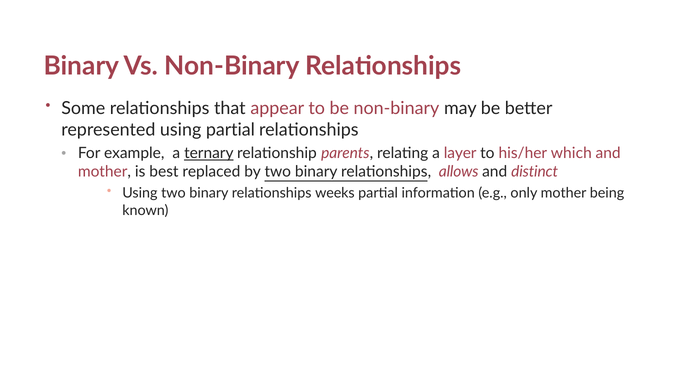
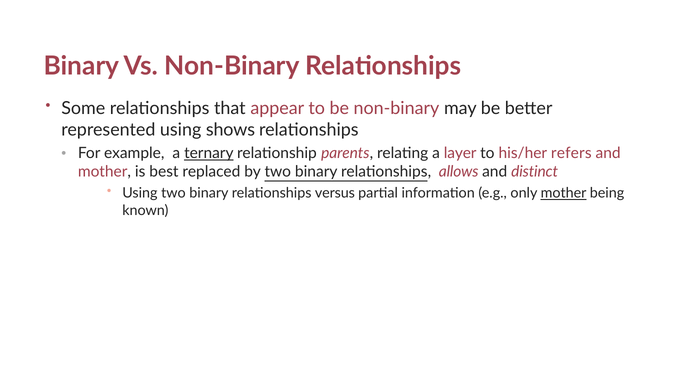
using partial: partial -> shows (230, 130)
which: which -> refers (571, 153)
weeks: weeks -> versus (335, 193)
mother underline: none -> present (564, 193)
